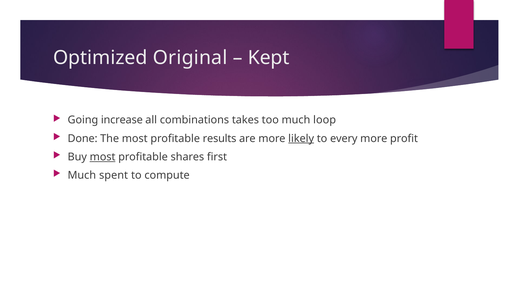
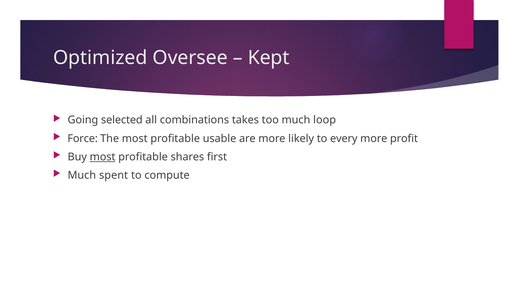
Original: Original -> Oversee (190, 58)
increase: increase -> selected (122, 120)
Done: Done -> Force (83, 138)
results: results -> usable (220, 138)
likely underline: present -> none (301, 138)
